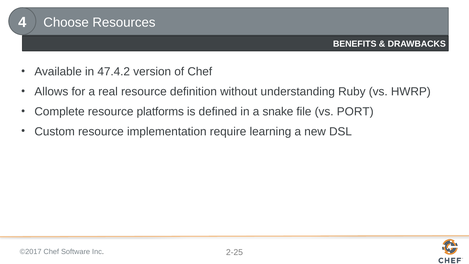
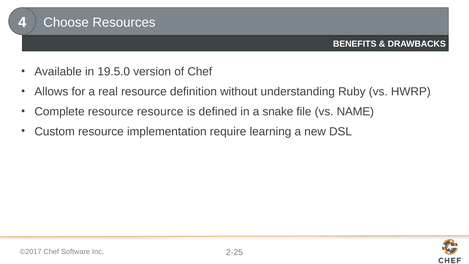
47.4.2: 47.4.2 -> 19.5.0 (114, 72)
resource platforms: platforms -> resource (160, 111)
PORT: PORT -> NAME (355, 111)
